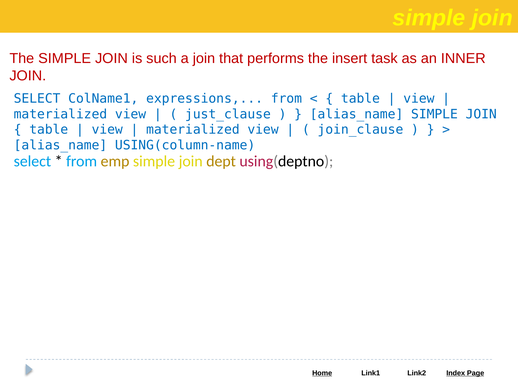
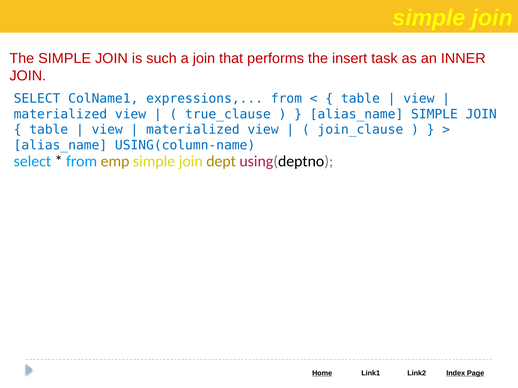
just_clause: just_clause -> true_clause (228, 114)
